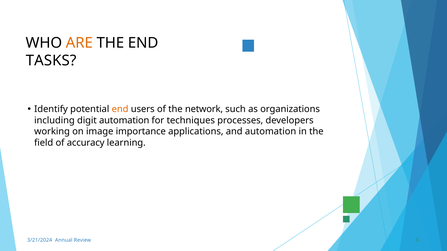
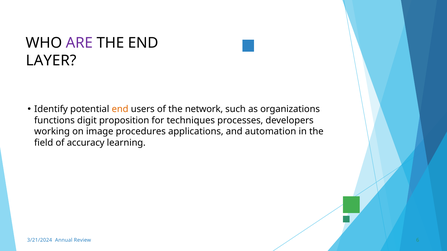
ARE colour: orange -> purple (79, 43)
TASKS: TASKS -> LAYER (51, 61)
including: including -> functions (54, 121)
digit automation: automation -> proposition (124, 121)
importance: importance -> procedures (141, 132)
